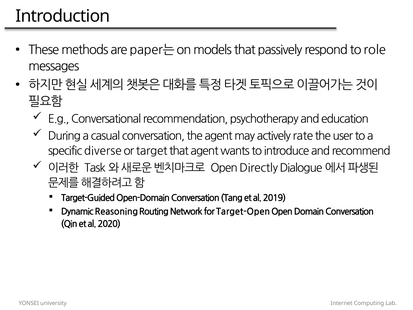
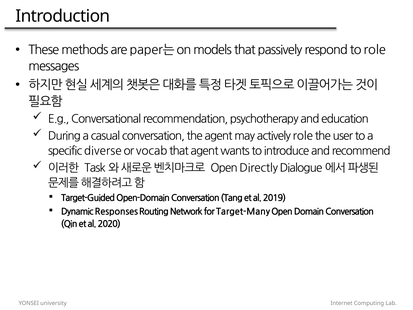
actively rate: rate -> role (303, 136)
target: target -> vocab (152, 151)
Reasoning: Reasoning -> Responses (116, 212)
Target-Open: Target-Open -> Target-Many (243, 212)
